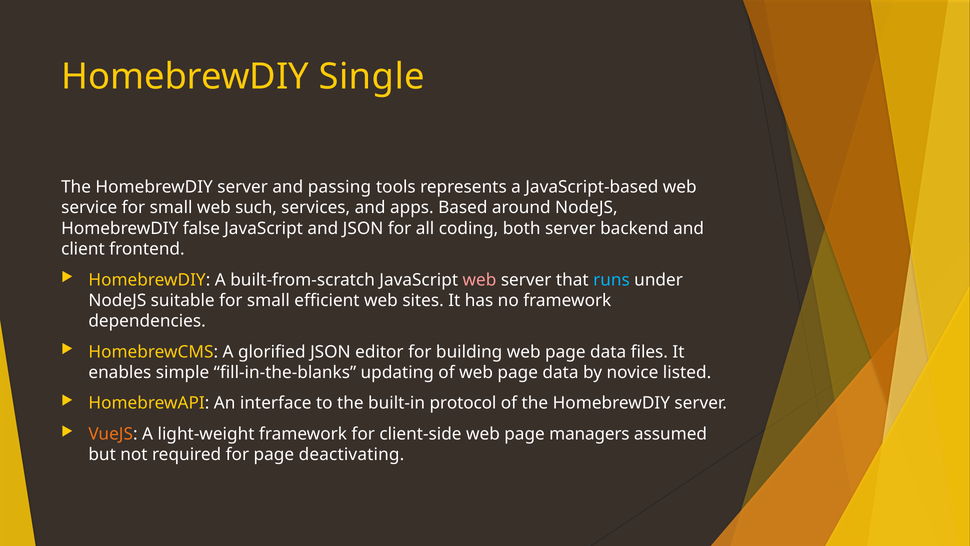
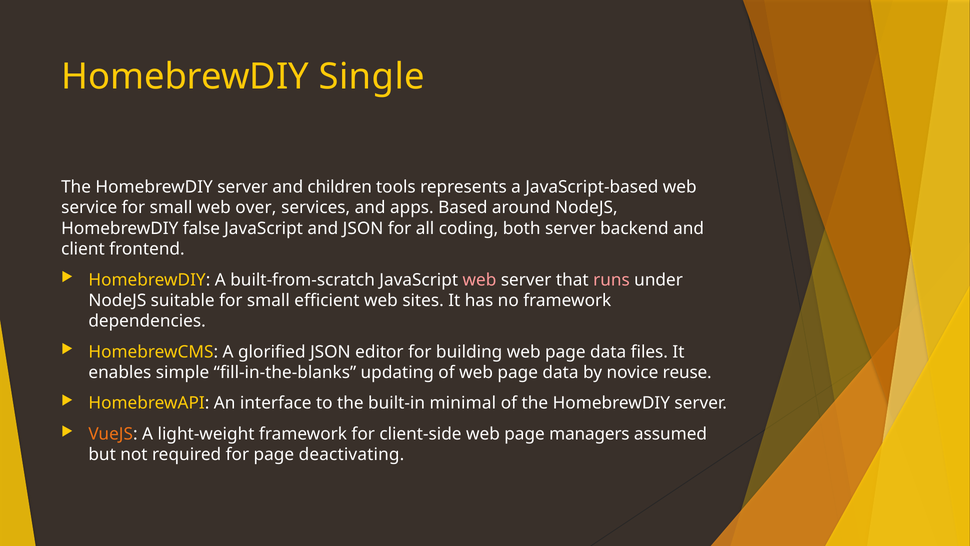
passing: passing -> children (340, 187)
such: such -> over (256, 208)
runs colour: light blue -> pink (611, 280)
listed: listed -> reuse (687, 372)
protocol: protocol -> minimal (463, 403)
